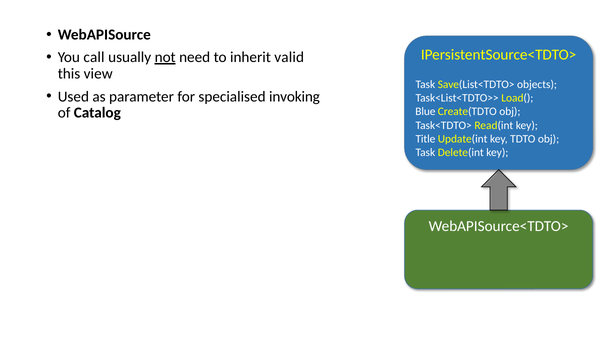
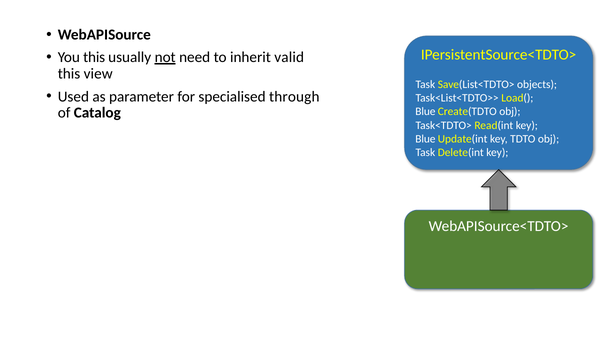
You call: call -> this (94, 57)
invoking: invoking -> through (294, 97)
Title: Title -> Blue (425, 139)
